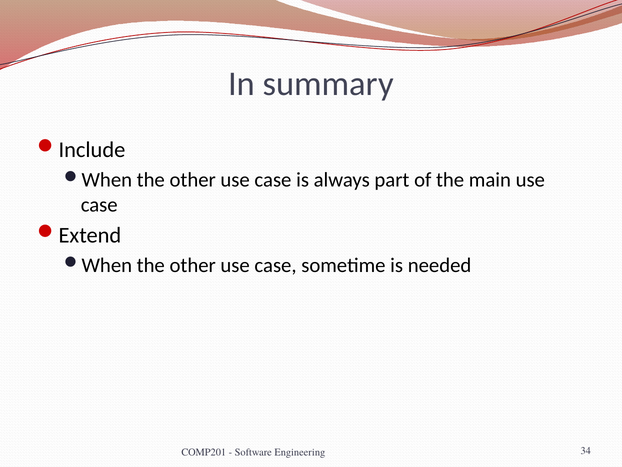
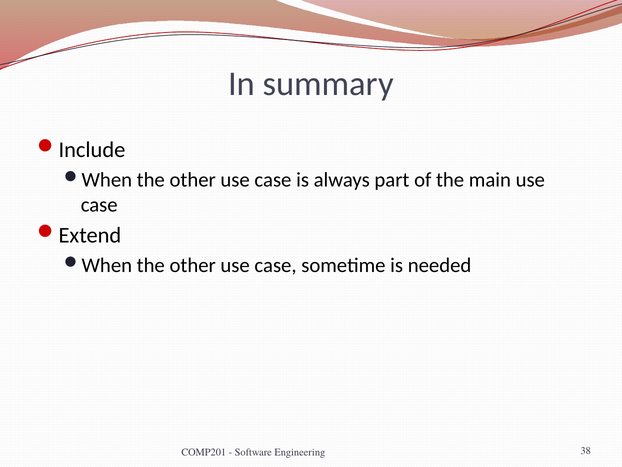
34: 34 -> 38 (586, 450)
